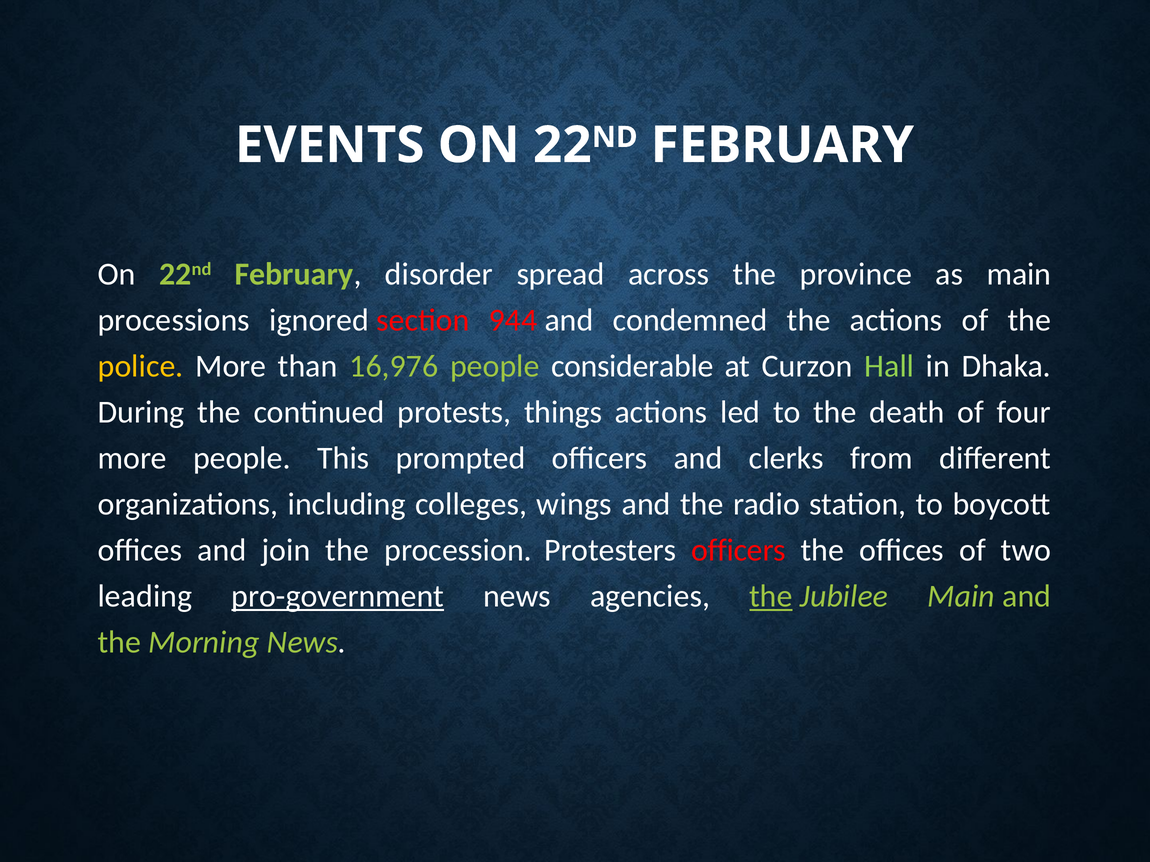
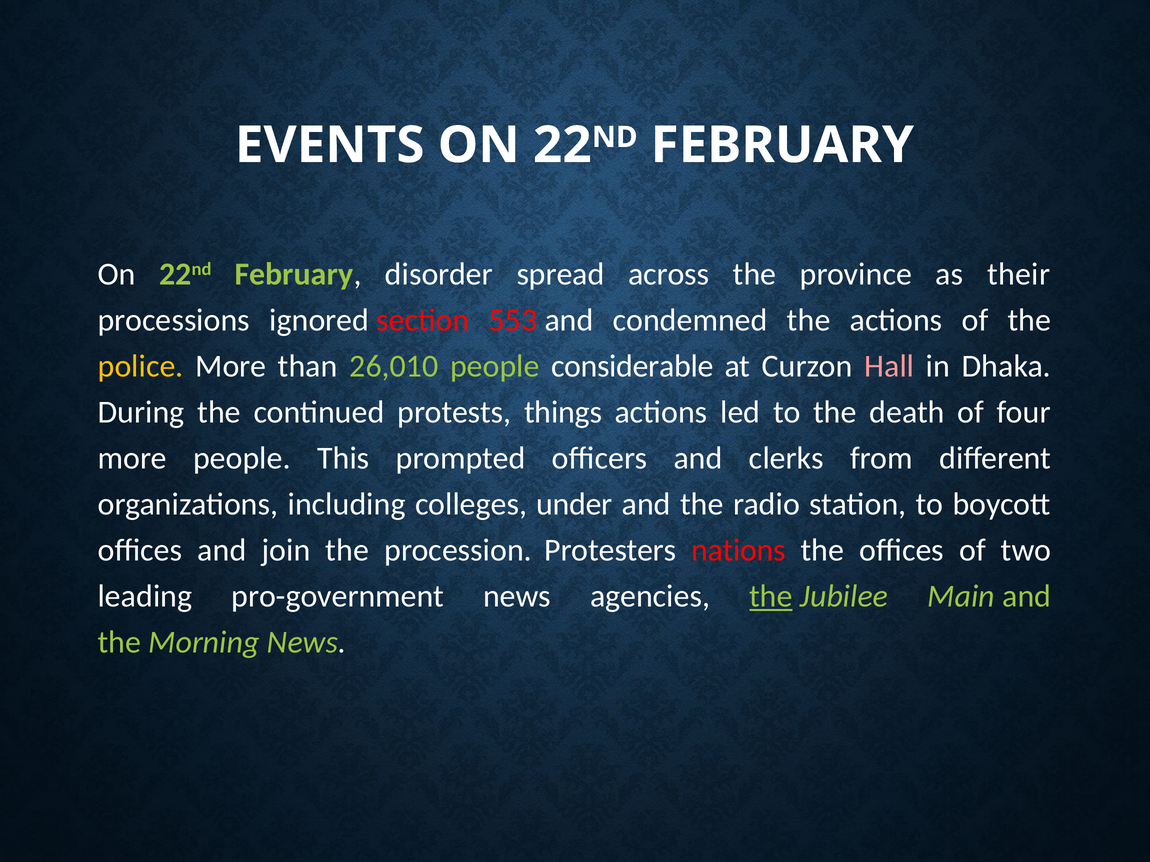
as main: main -> their (1019, 274)
944: 944 -> 553 (513, 321)
16,976: 16,976 -> 26,010 (394, 367)
Hall colour: light green -> pink (889, 367)
wings: wings -> under (575, 505)
Protesters officers: officers -> nations (739, 551)
pro-government underline: present -> none (338, 597)
